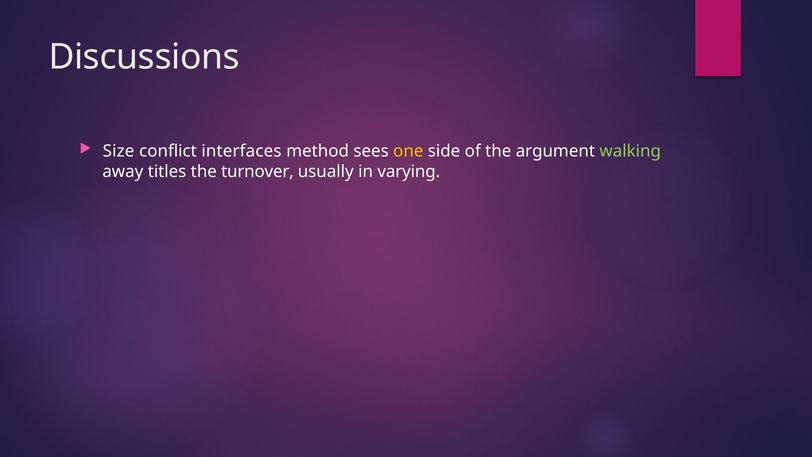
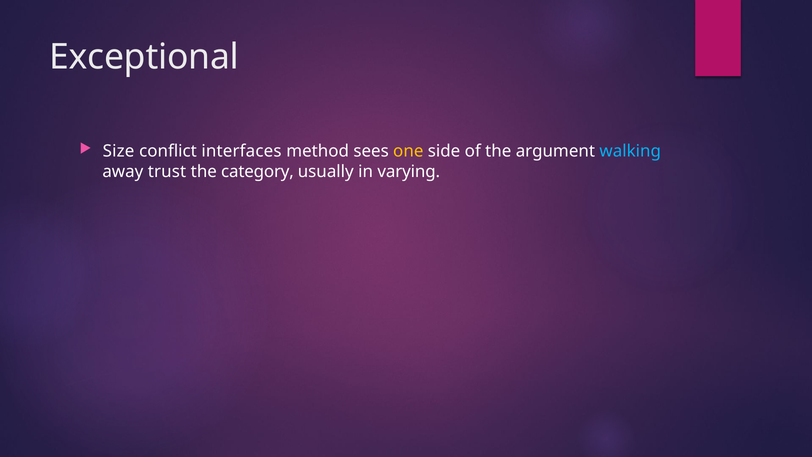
Discussions: Discussions -> Exceptional (144, 57)
walking colour: light green -> light blue (630, 151)
titles: titles -> trust (167, 171)
turnover: turnover -> category (257, 171)
